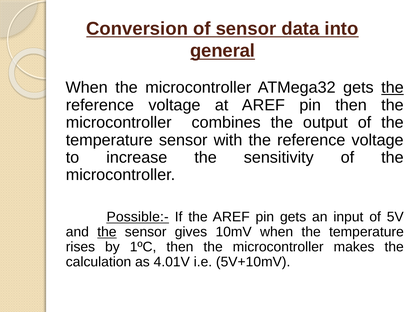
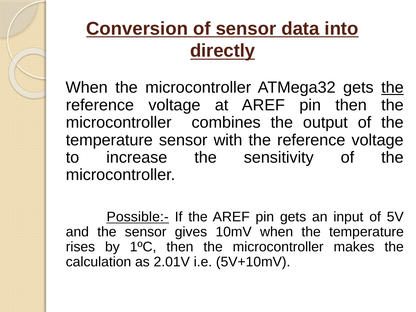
general: general -> directly (223, 51)
the underline: present -> none (107, 232)
4.01V: 4.01V -> 2.01V (172, 262)
